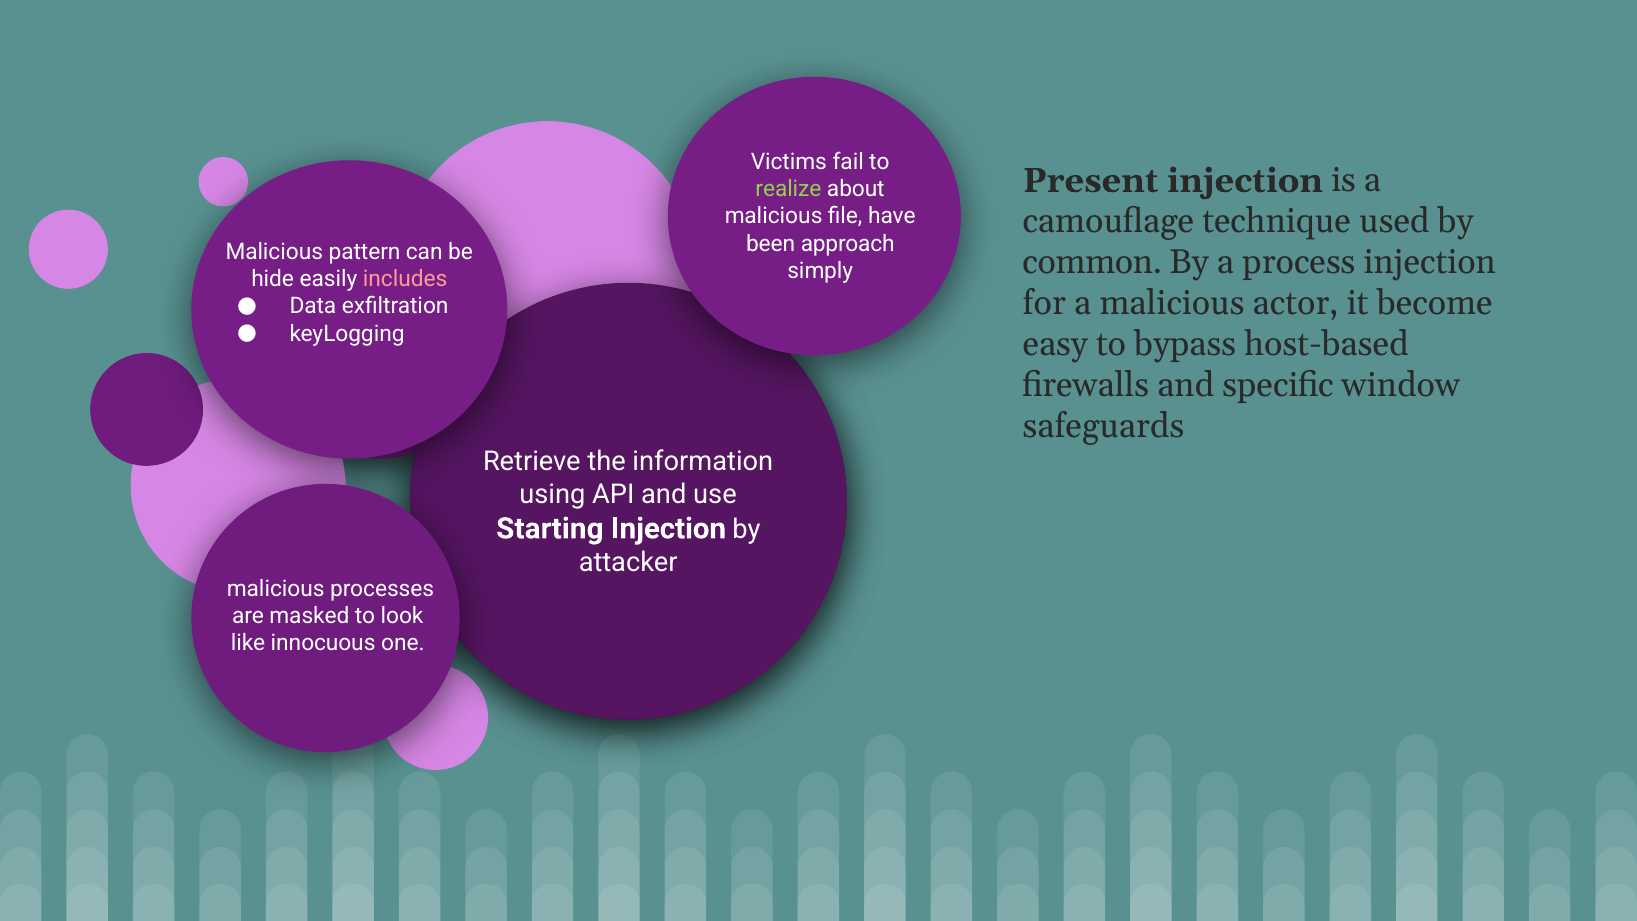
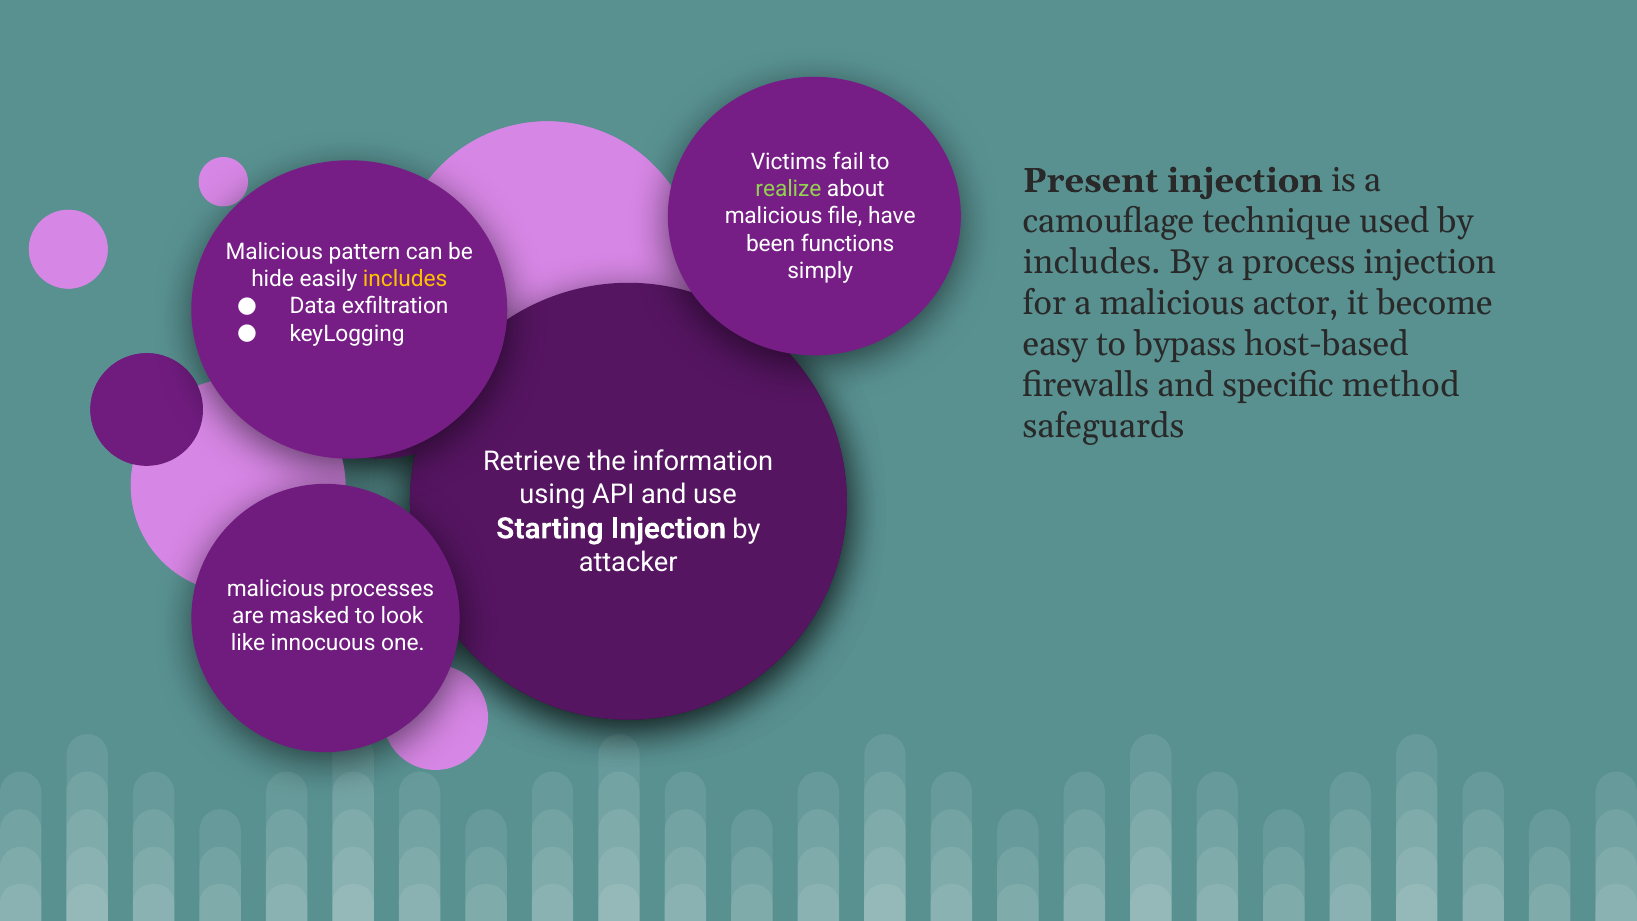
approach: approach -> functions (848, 243)
common: common -> includes (1092, 262)
includes colour: pink -> yellow (405, 279)
window: window -> method (1401, 385)
